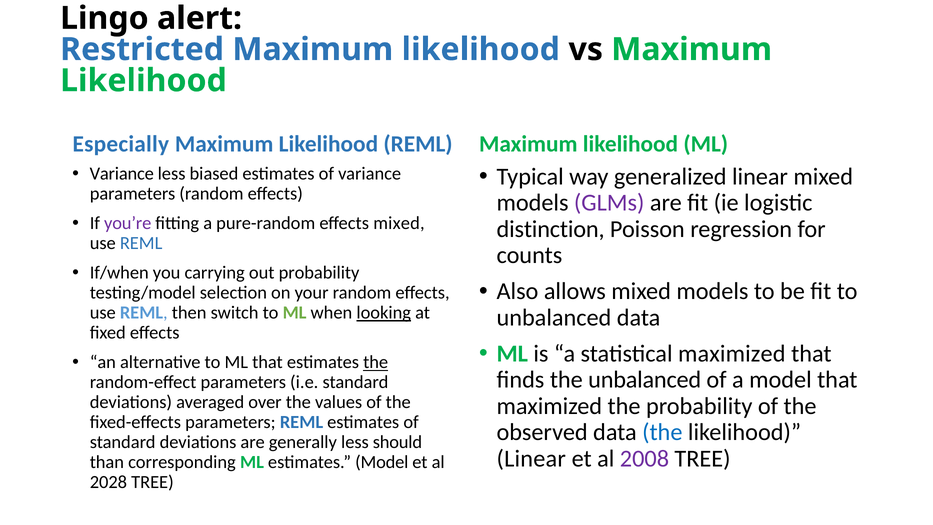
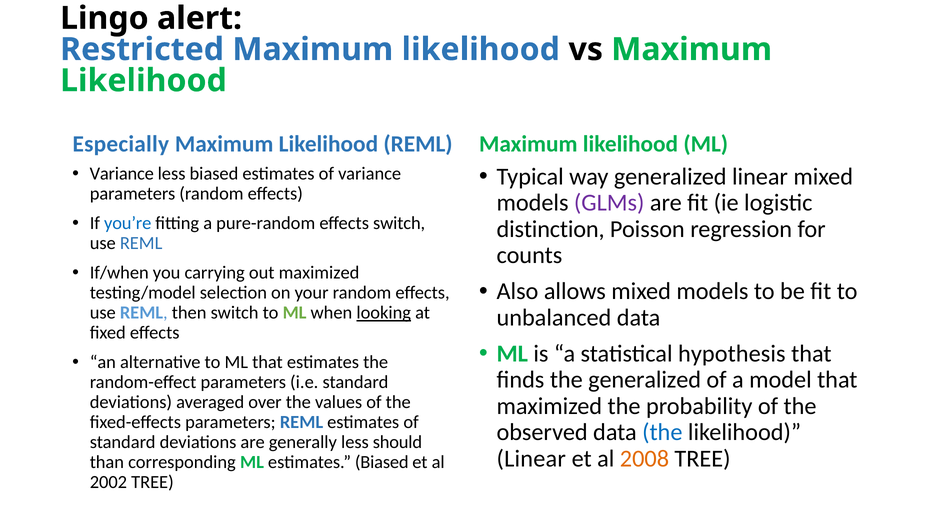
you’re colour: purple -> blue (128, 223)
effects mixed: mixed -> switch (399, 223)
out probability: probability -> maximized (319, 273)
statistical maximized: maximized -> hypothesis (732, 353)
the underline: present -> none (376, 362)
the unbalanced: unbalanced -> generalized (645, 380)
2008 colour: purple -> orange (644, 458)
estimates Model: Model -> Biased (382, 462)
2028: 2028 -> 2002 (108, 482)
